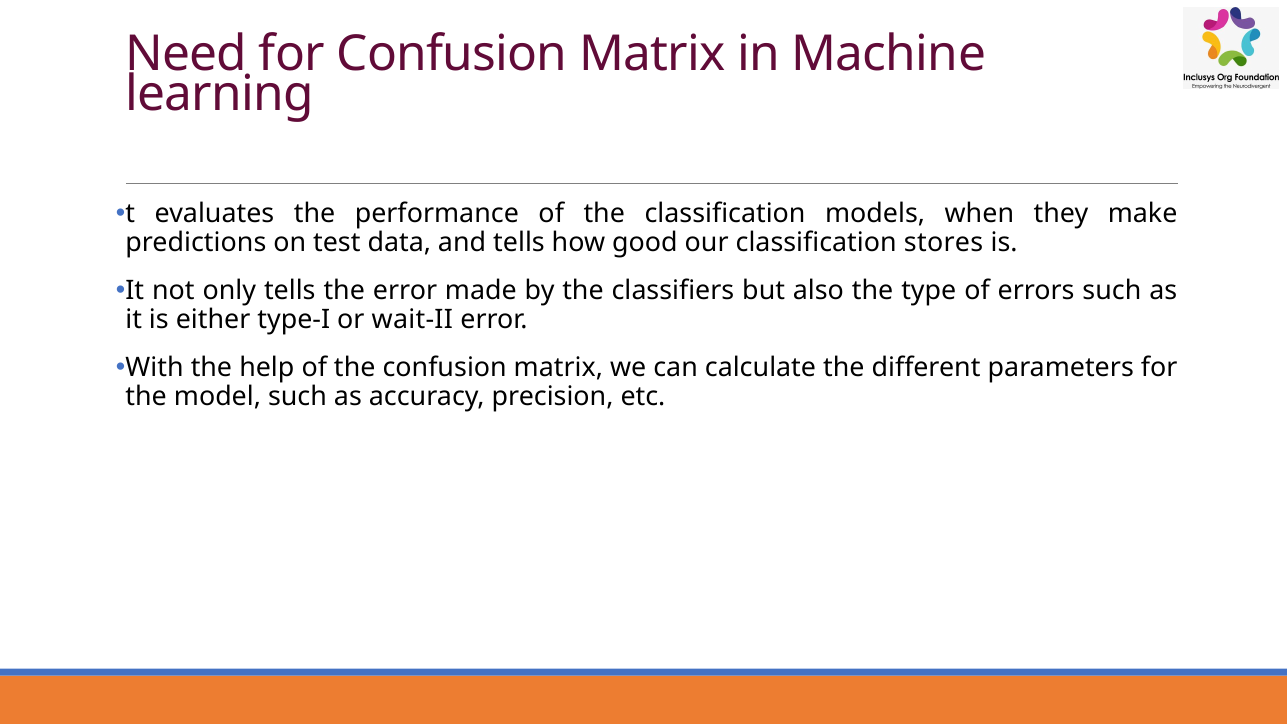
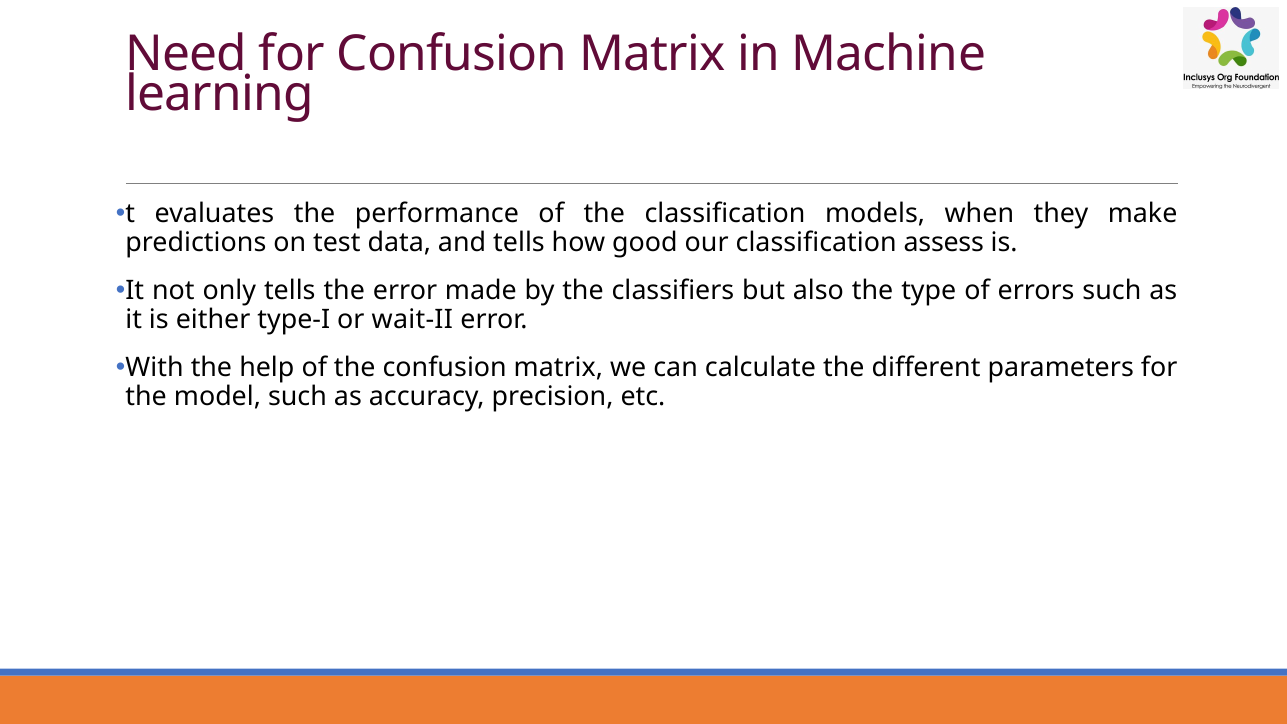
stores: stores -> assess (944, 243)
